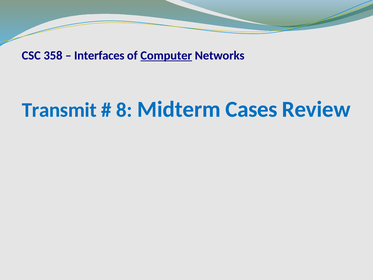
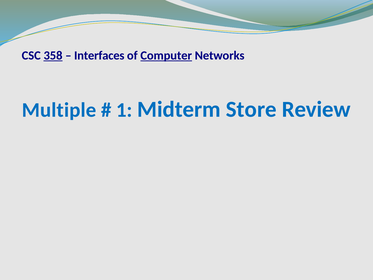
358 underline: none -> present (53, 56)
Transmit: Transmit -> Multiple (59, 110)
8: 8 -> 1 (124, 110)
Cases: Cases -> Store (251, 109)
